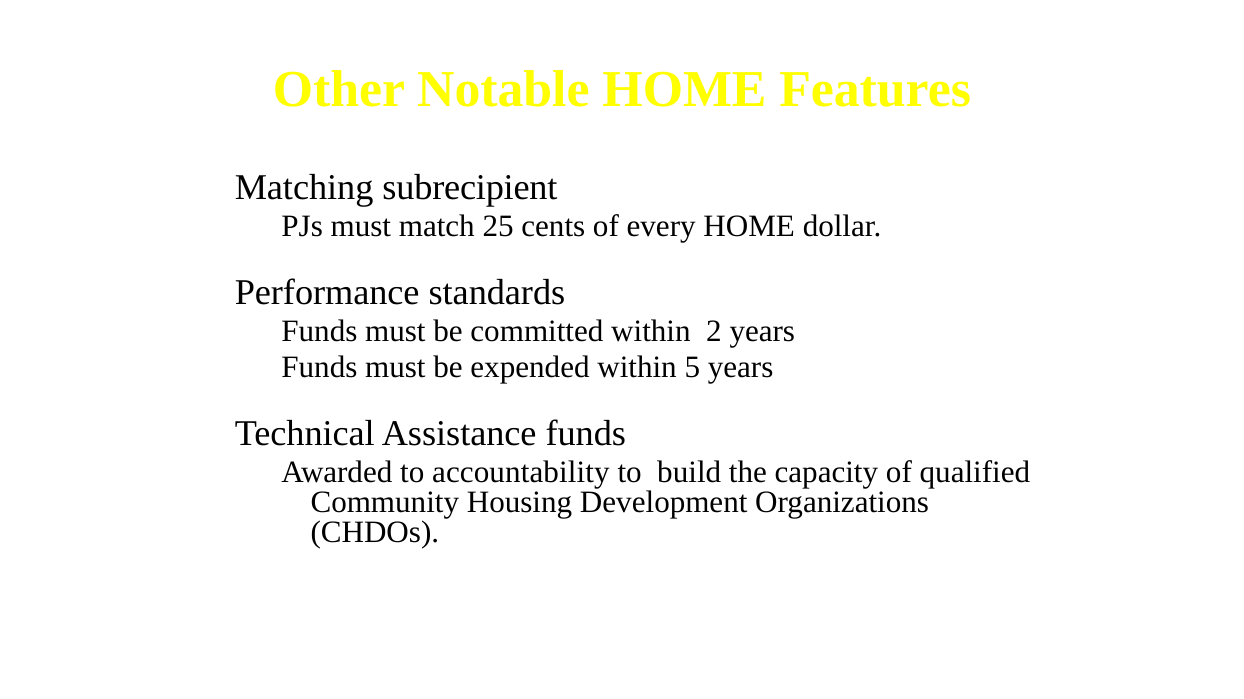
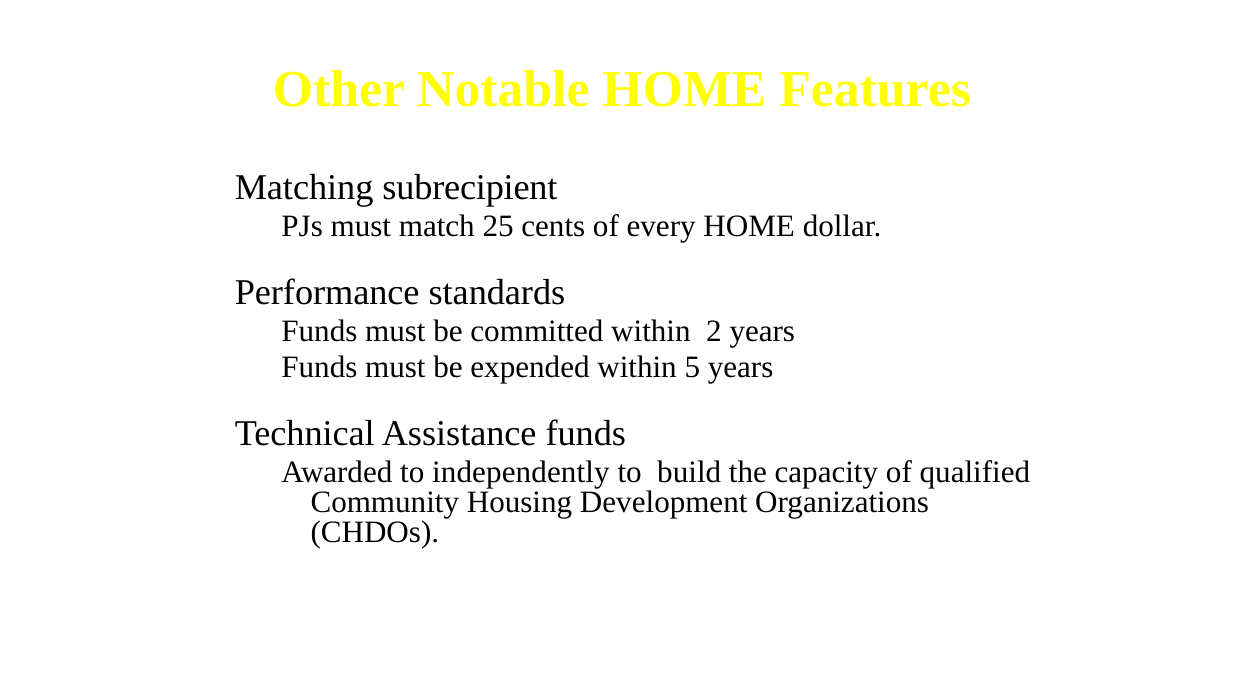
accountability: accountability -> independently (521, 473)
